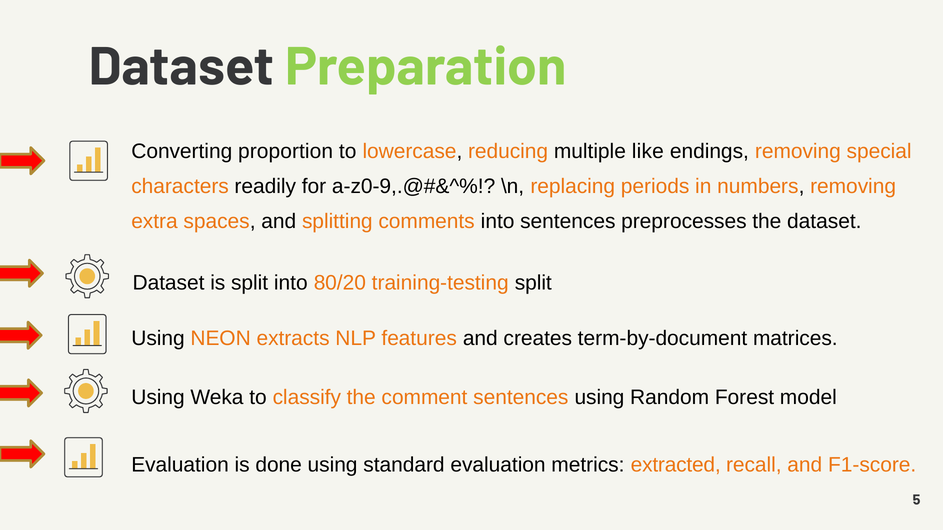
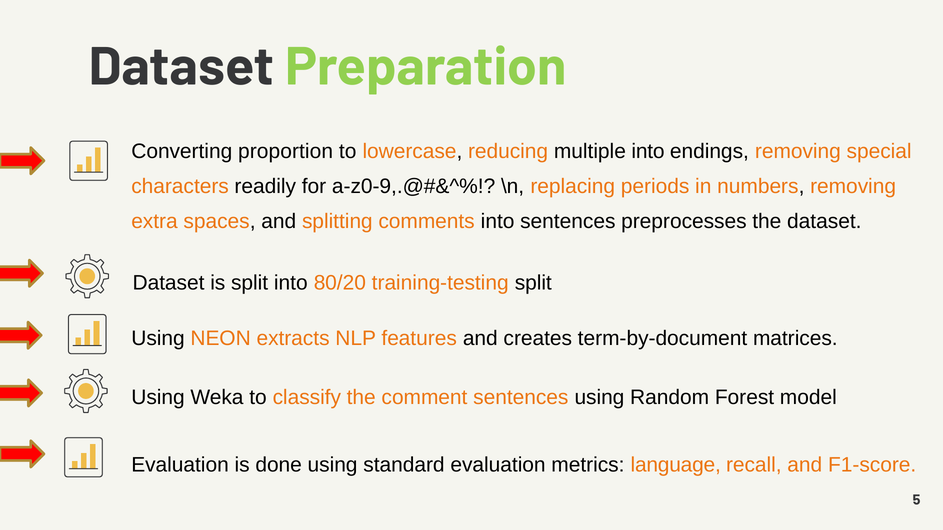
multiple like: like -> into (648, 151)
extracted: extracted -> language (676, 465)
